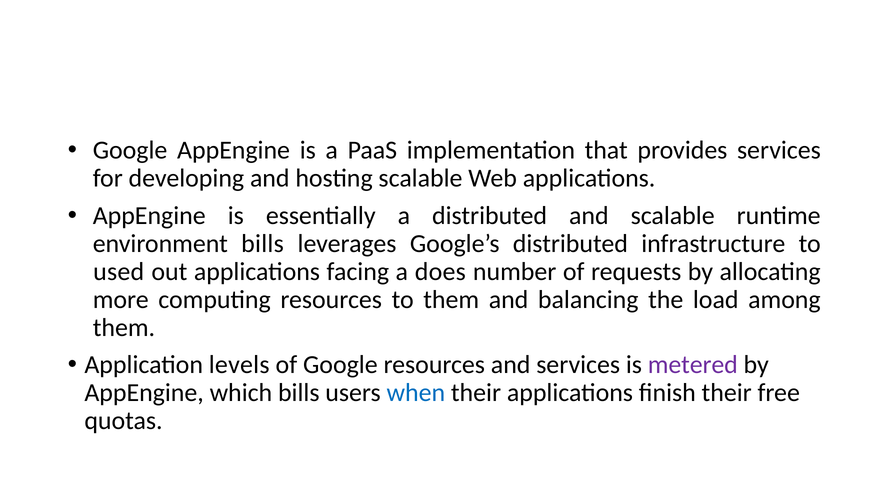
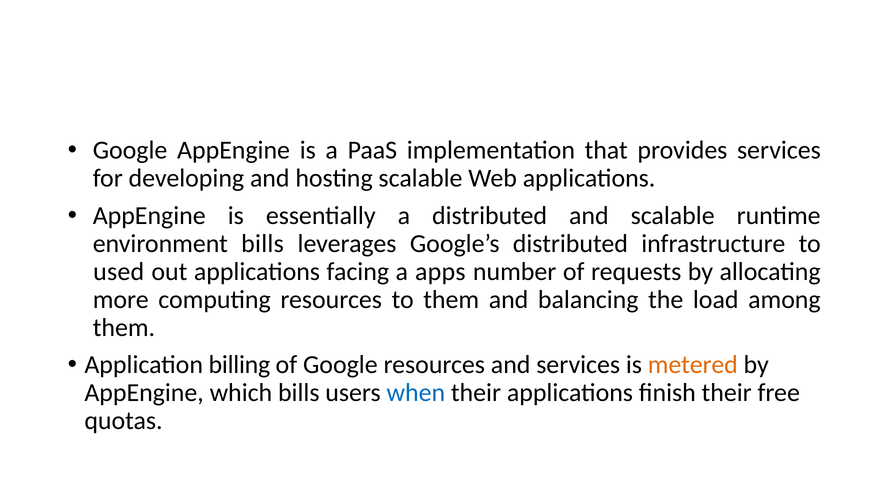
does: does -> apps (440, 272)
levels: levels -> billing (239, 365)
metered colour: purple -> orange (693, 365)
